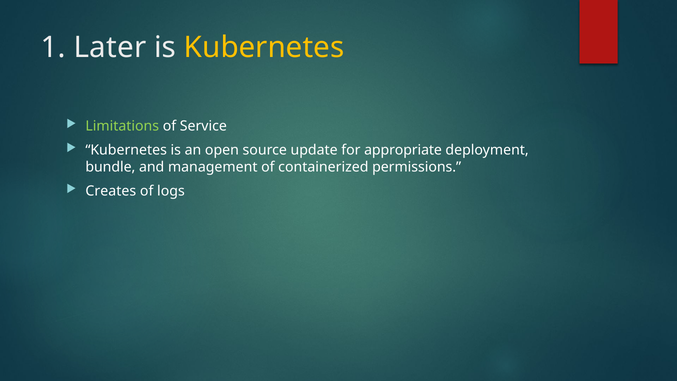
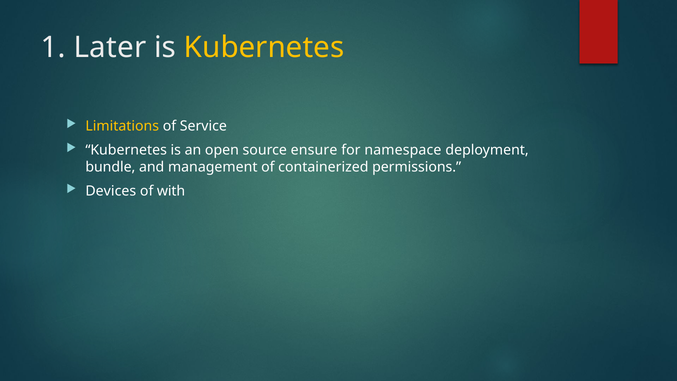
Limitations colour: light green -> yellow (122, 126)
update: update -> ensure (314, 150)
appropriate: appropriate -> namespace (403, 150)
Creates: Creates -> Devices (111, 191)
logs: logs -> with (171, 191)
